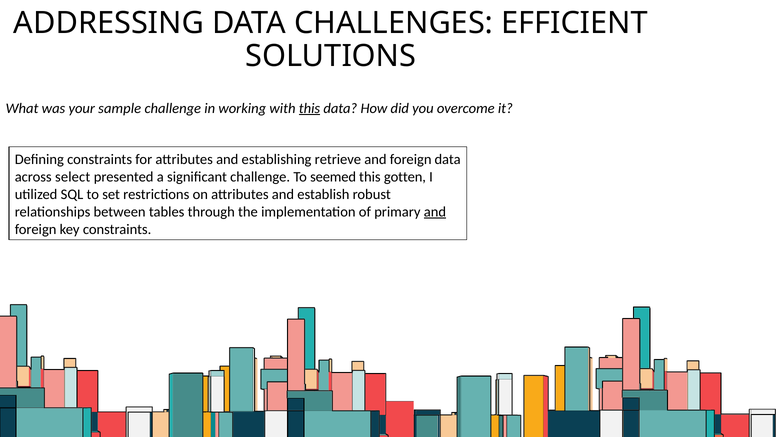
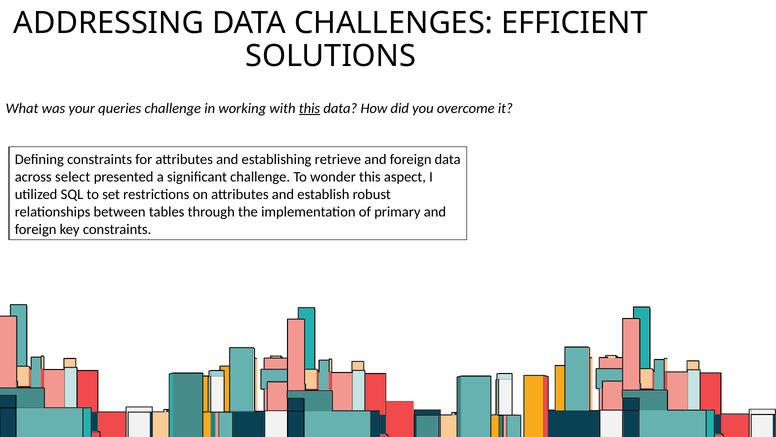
sample: sample -> queries (120, 108)
seemed: seemed -> wonder (333, 177)
gotten: gotten -> aspect (405, 177)
and underline: present -> none (435, 212)
